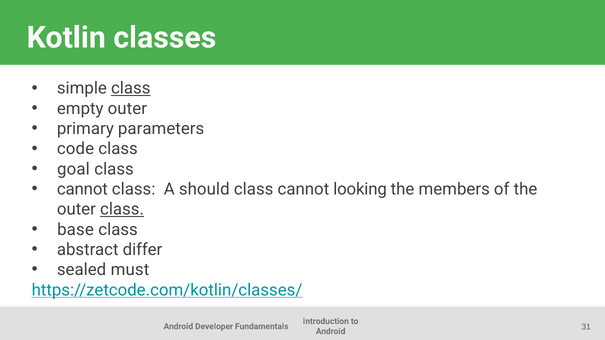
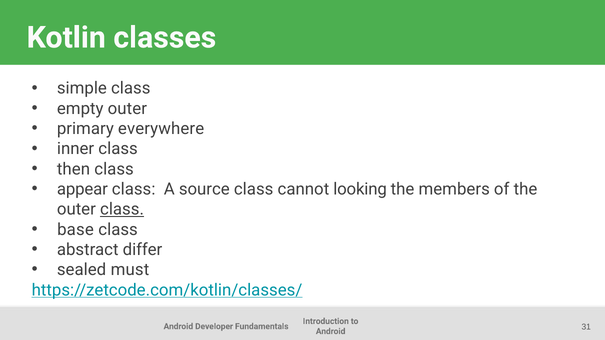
class underline: present -> none (131, 89)
parameters: parameters -> everywhere (161, 129)
code: code -> inner (76, 149)
goal: goal -> then (74, 169)
cannot: cannot -> appear (82, 189)
should: should -> source (204, 189)
